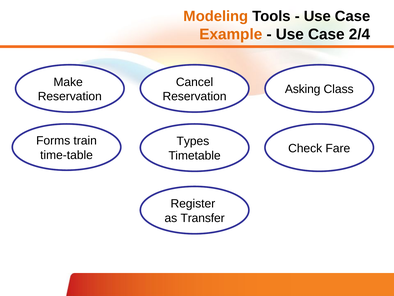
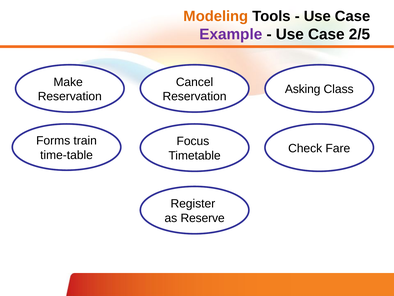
Example colour: orange -> purple (231, 34)
2/4: 2/4 -> 2/5 (360, 34)
Types: Types -> Focus (193, 141)
Transfer: Transfer -> Reserve (203, 218)
